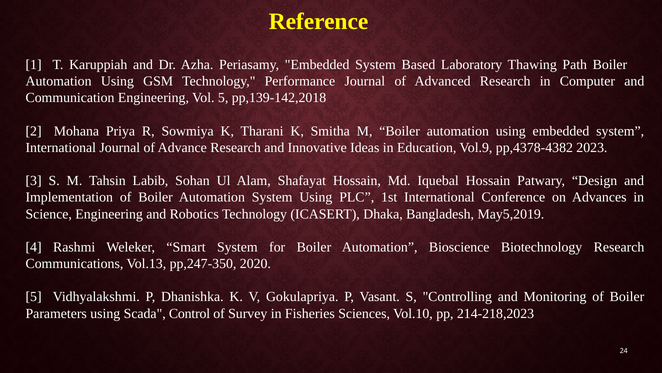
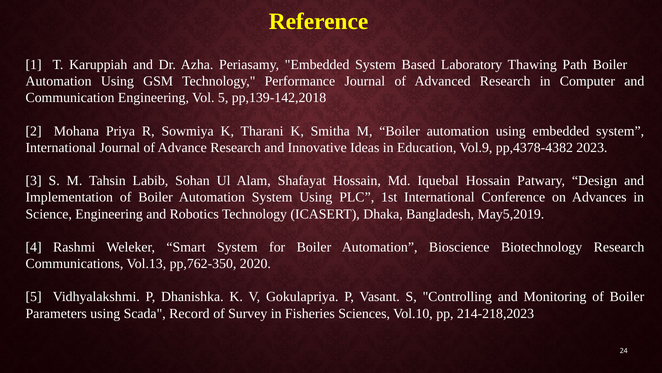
pp,247-350: pp,247-350 -> pp,762-350 (203, 263)
Control: Control -> Record (189, 313)
